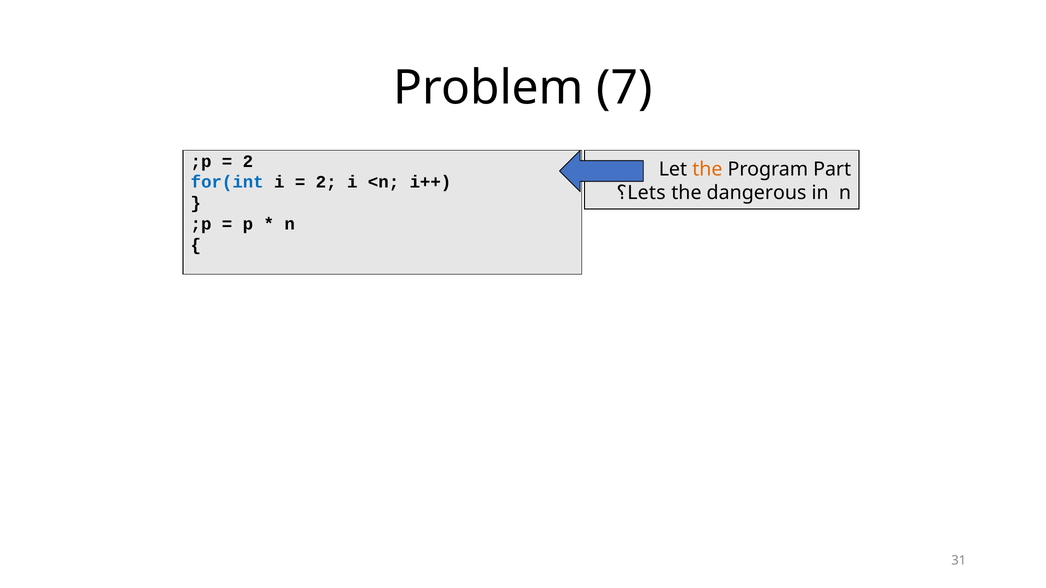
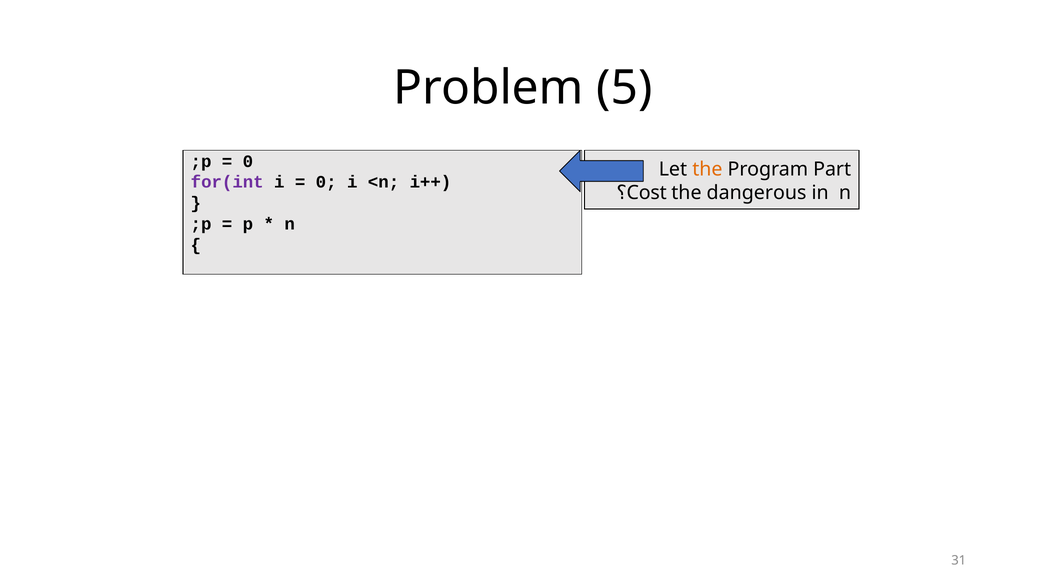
7: 7 -> 5 (624, 88)
2: 2 -> 0 (248, 161)
for(int colour: blue -> purple (227, 182)
2: 2 -> 0 (326, 182)
Lets: Lets -> Cost (647, 193)
